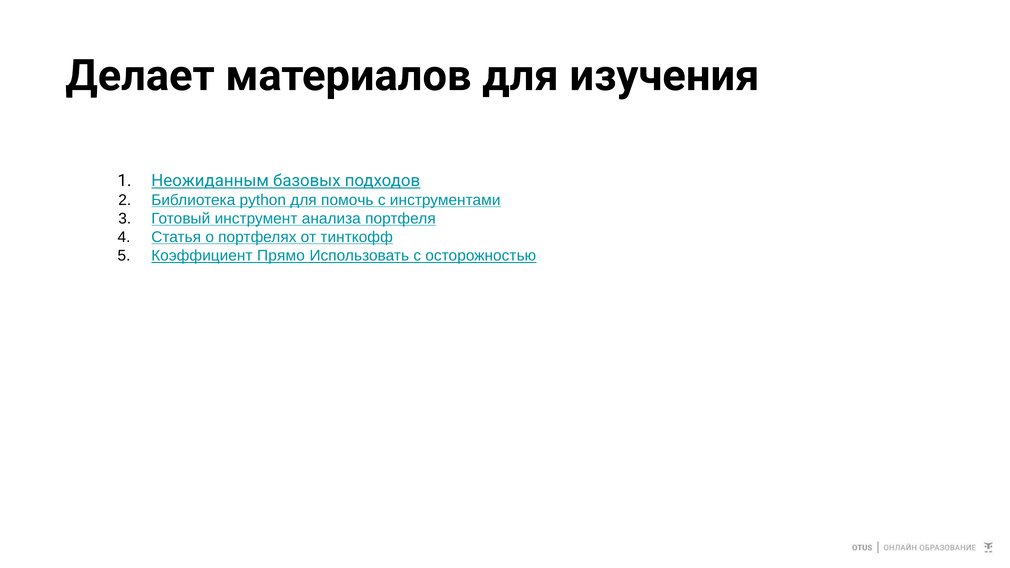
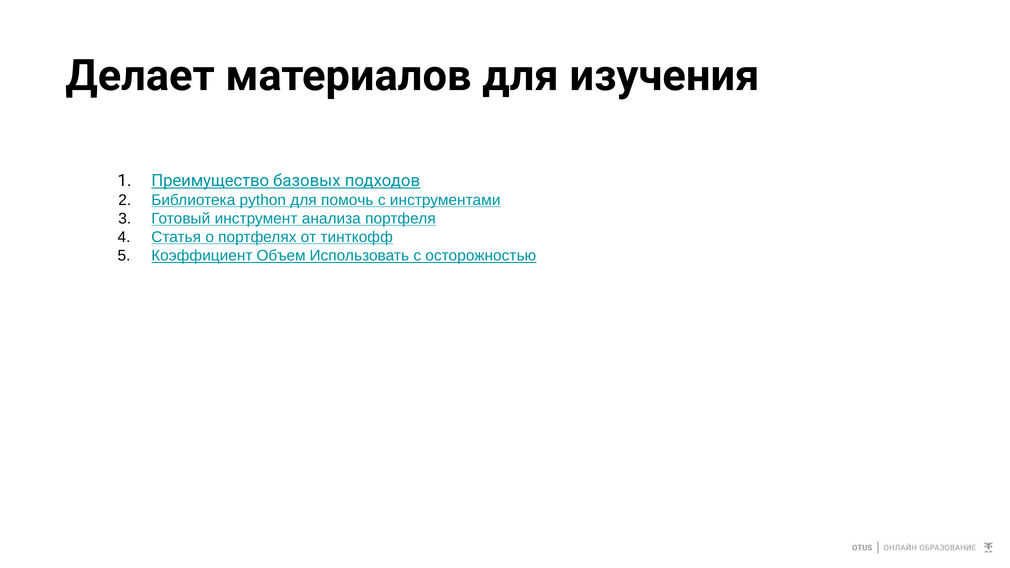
Неожиданным: Неожиданным -> Преимущество (210, 181)
Прямо: Прямо -> Объем (281, 256)
